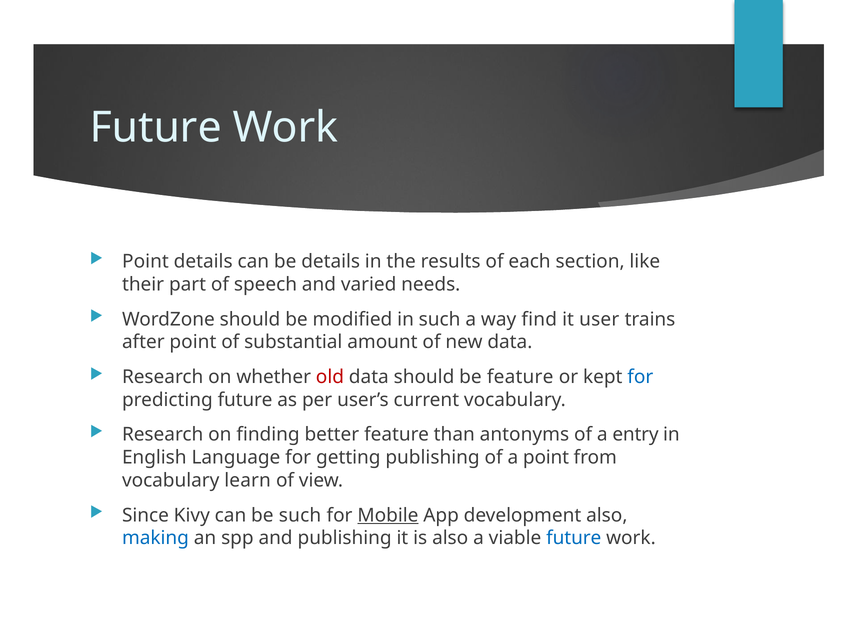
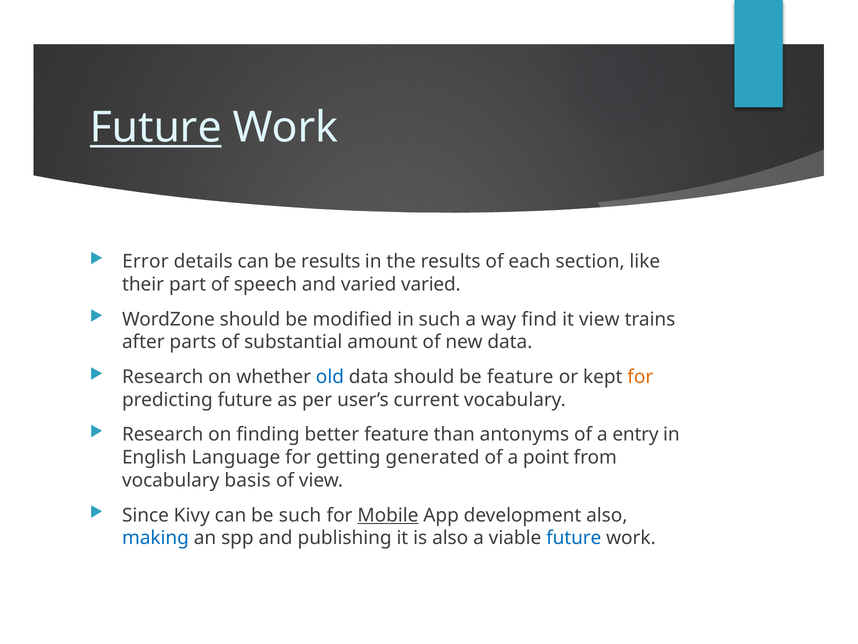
Future underline: none -> present (156, 128)
Point: Point -> Error (145, 261)
be details: details -> results (331, 261)
varied needs: needs -> varied (431, 284)
it user: user -> view (599, 319)
after point: point -> parts (193, 342)
old colour: red -> blue (330, 377)
for colour: blue -> orange (640, 377)
getting publishing: publishing -> generated (432, 457)
learn: learn -> basis (248, 480)
